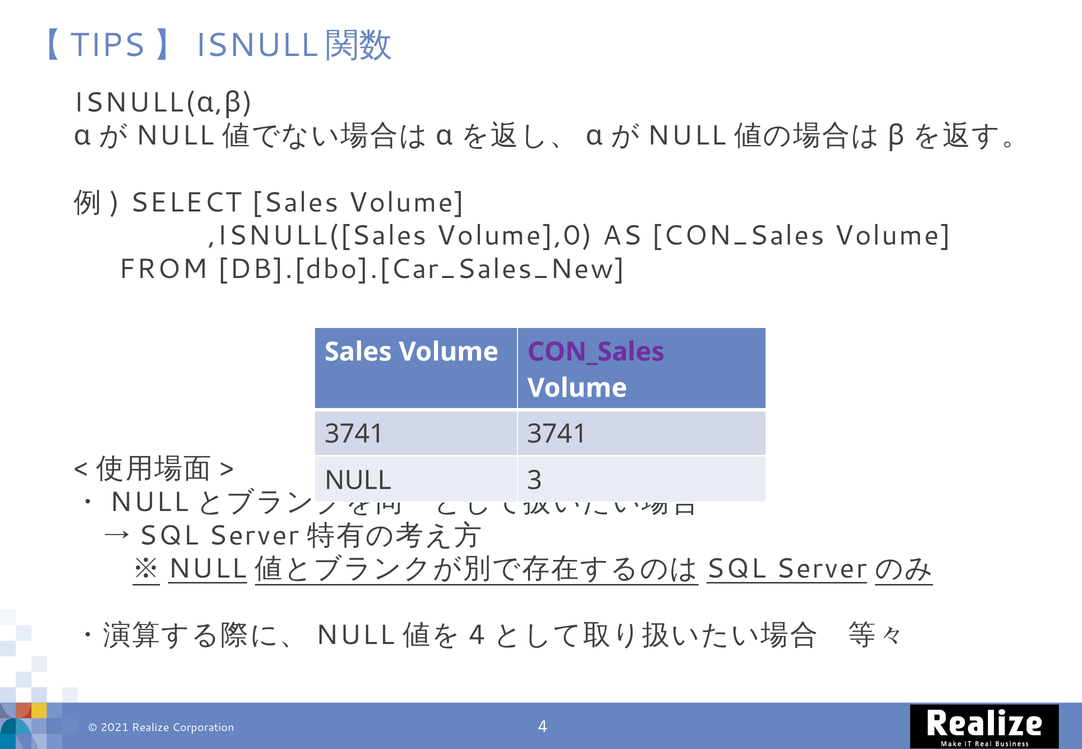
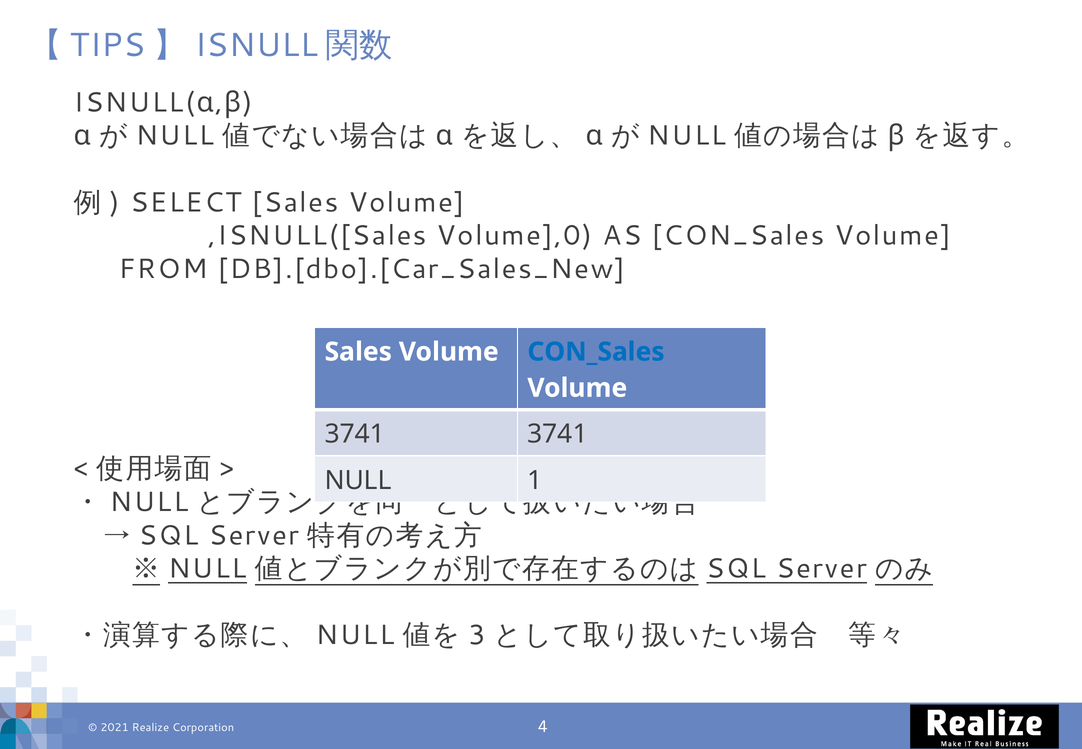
CON_Sales colour: purple -> blue (596, 352)
3: 3 -> 1 (535, 480)
4: 4 -> 3 (477, 635)
